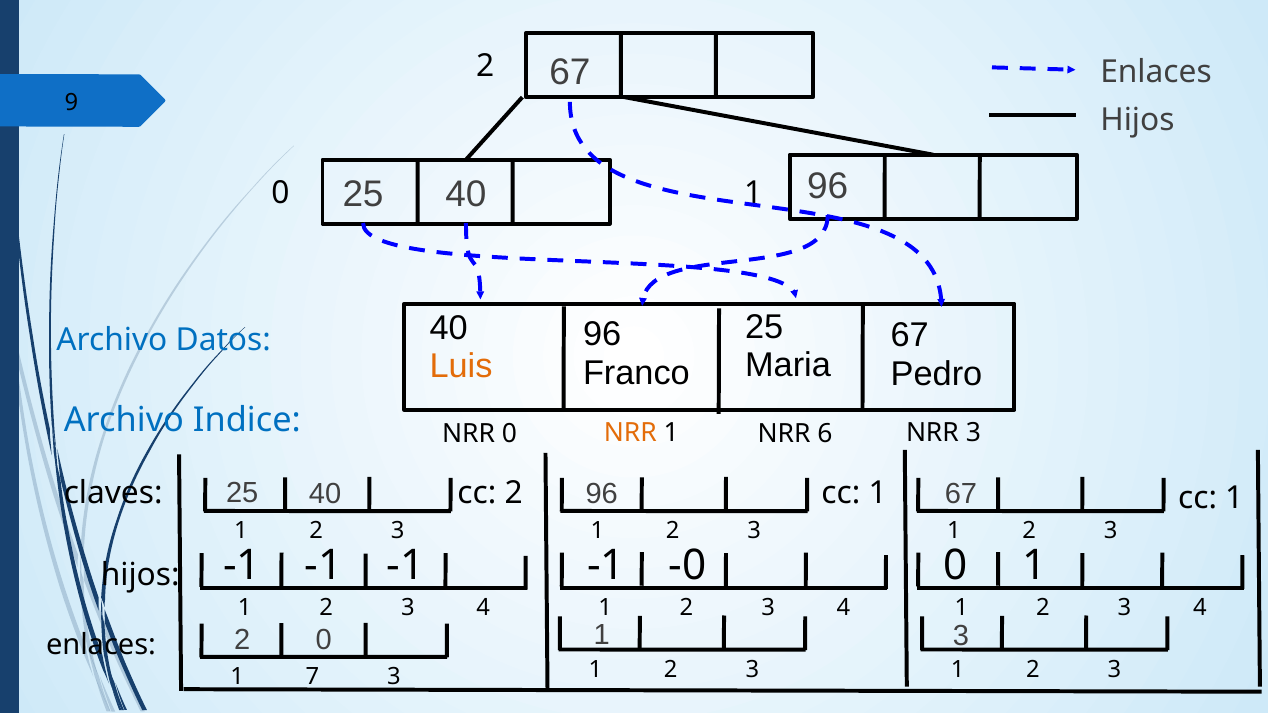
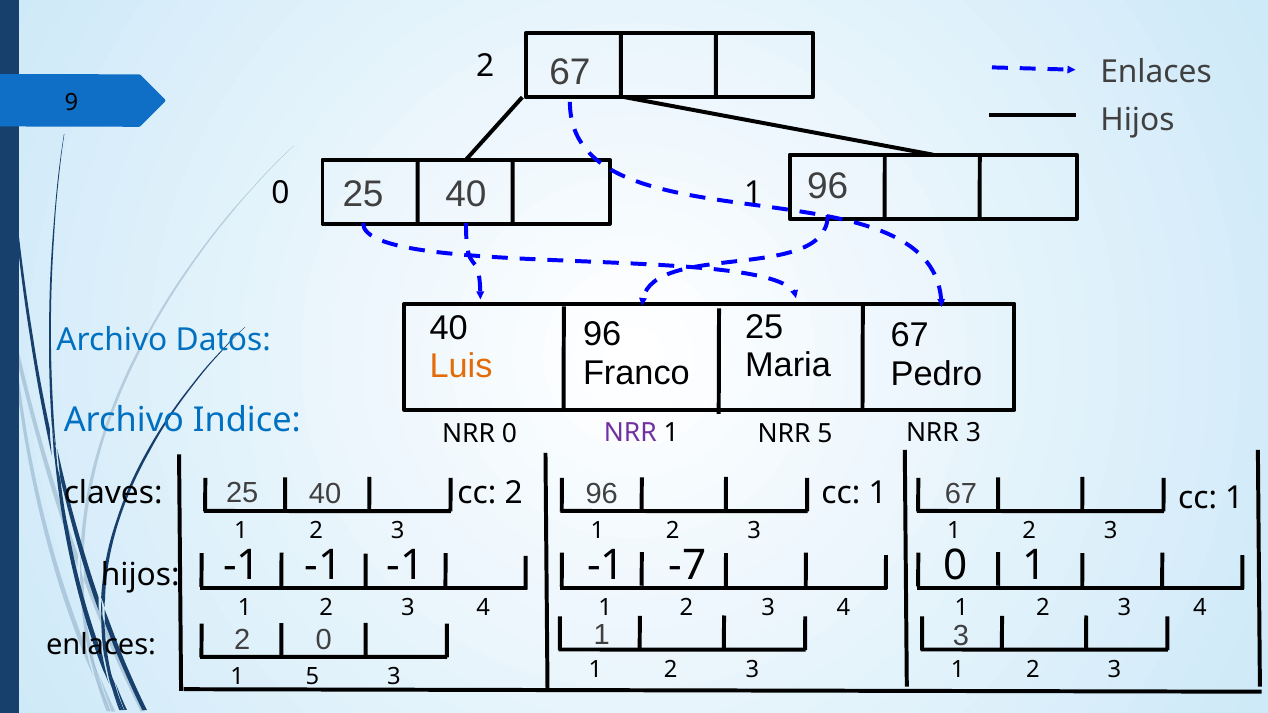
NRR colour: orange -> purple (630, 433)
NRR 6: 6 -> 5 (825, 433)
-0: -0 -> -7 (688, 566)
1 7: 7 -> 5 (312, 677)
